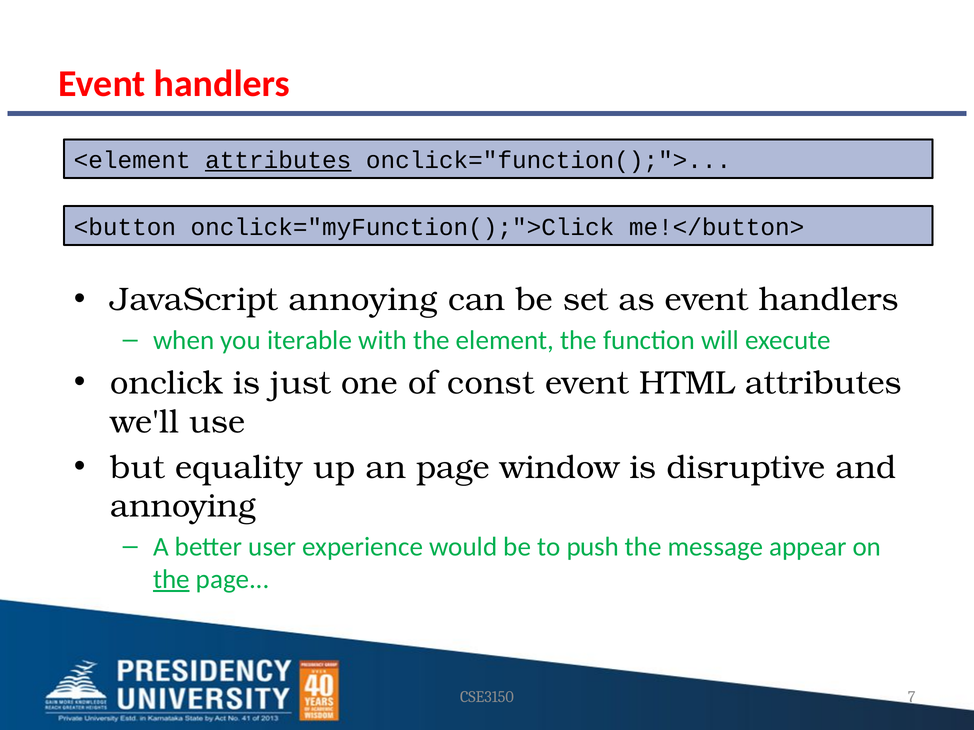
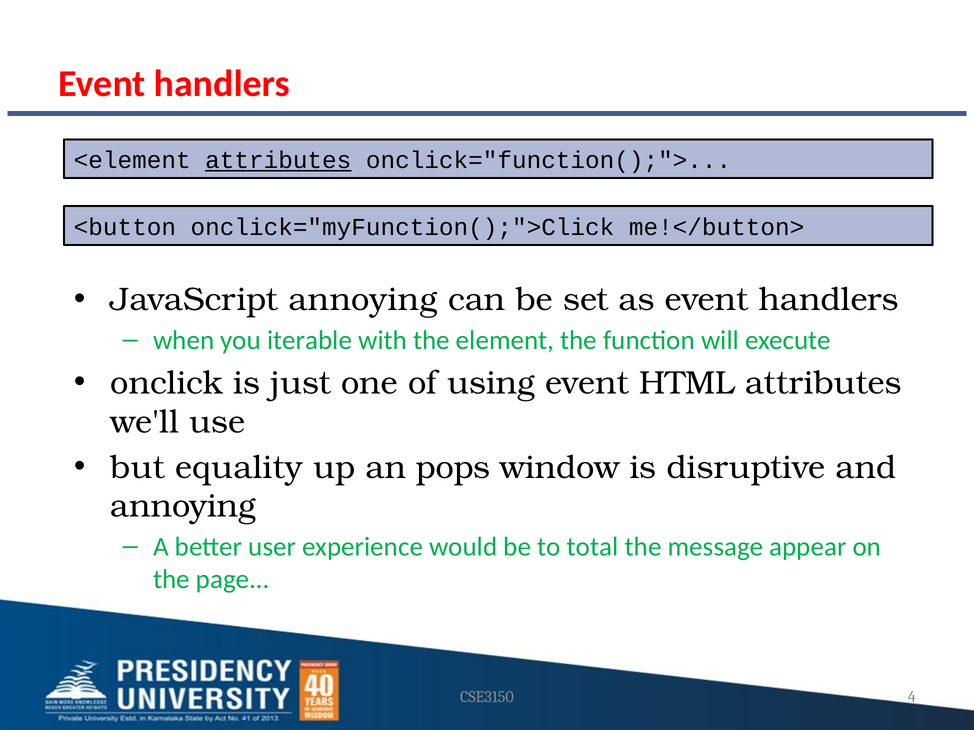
const: const -> using (491, 383)
an page: page -> pops (453, 468)
push: push -> total (593, 547)
the underline: present -> none (171, 580)
7: 7 -> 4 (912, 698)
